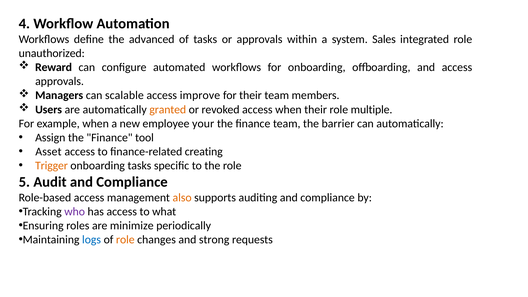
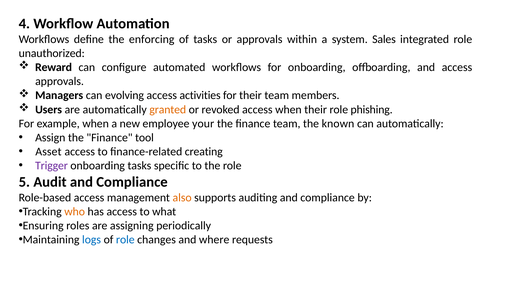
advanced: advanced -> enforcing (152, 39)
scalable: scalable -> evolving (124, 95)
improve: improve -> activities (200, 95)
multiple: multiple -> phishing (372, 110)
barrier: barrier -> known (338, 124)
Trigger colour: orange -> purple (52, 166)
who colour: purple -> orange (75, 212)
minimize: minimize -> assigning (132, 226)
role colour: orange -> blue (125, 240)
strong: strong -> where (214, 240)
